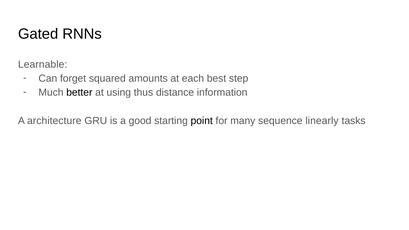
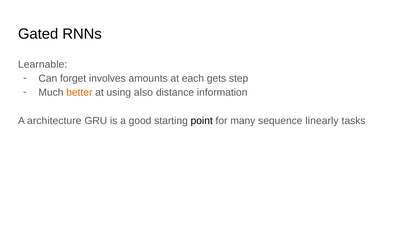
squared: squared -> involves (107, 78)
best: best -> gets (217, 78)
better colour: black -> orange (79, 93)
thus: thus -> also (143, 93)
